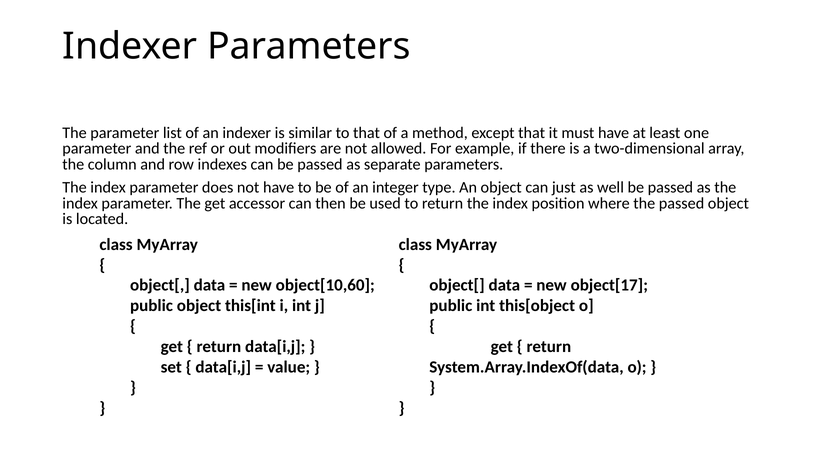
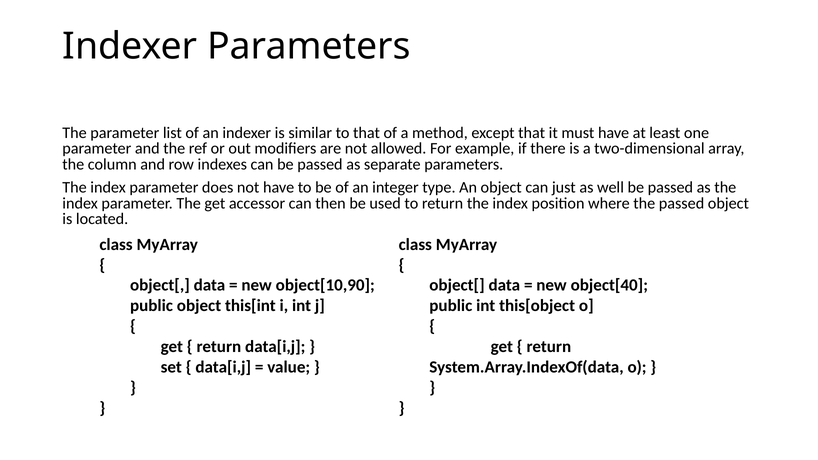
object[10,60: object[10,60 -> object[10,90 (325, 285)
object[17: object[17 -> object[40 (609, 285)
